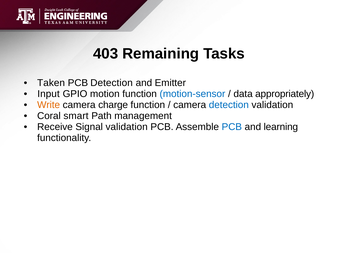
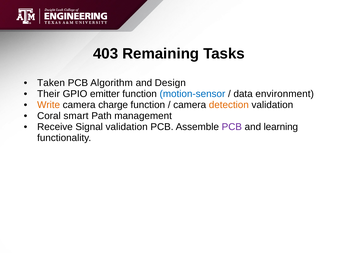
PCB Detection: Detection -> Algorithm (112, 83)
Emitter: Emitter -> Design (170, 83)
Input: Input -> Their (49, 94)
motion: motion -> emitter (105, 94)
appropriately: appropriately -> environment (285, 94)
detection colour: blue -> orange (229, 105)
PCB colour: blue -> purple (232, 127)
